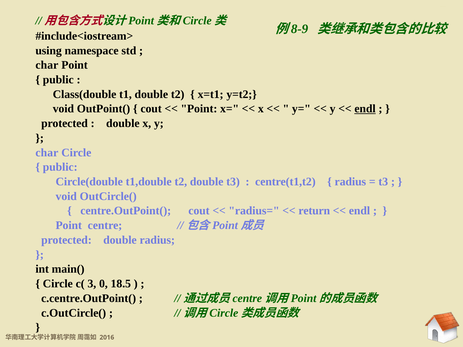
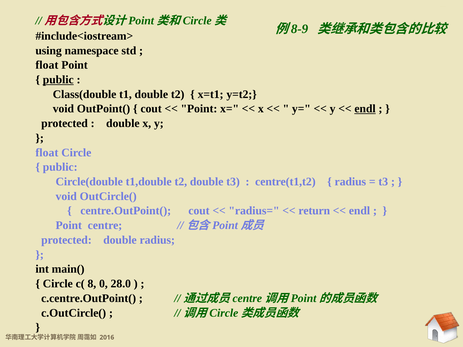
char: char -> float (47, 65)
public underline: none -> present (58, 80)
char: char -> float (47, 153)
c( 3: 3 -> 8 (92, 284)
18.5: 18.5 -> 28.0 (121, 284)
